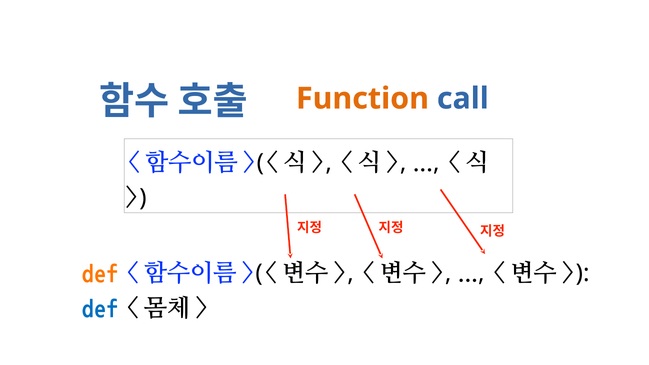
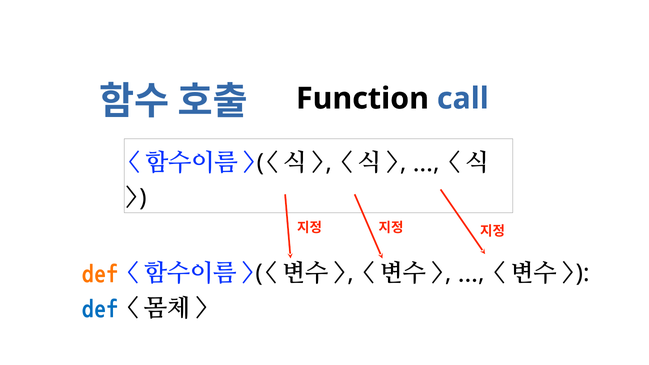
Function colour: orange -> black (362, 99)
